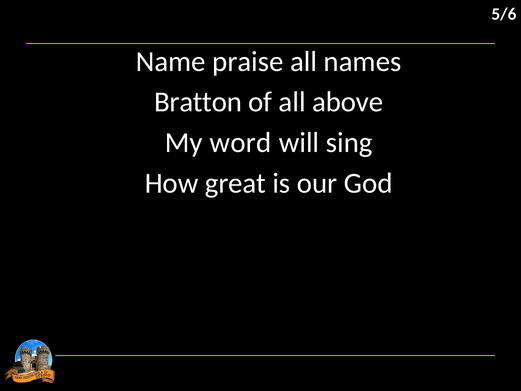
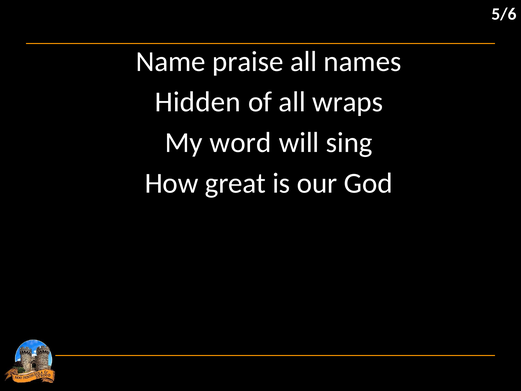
Bratton: Bratton -> Hidden (198, 102)
above: above -> wraps (348, 102)
